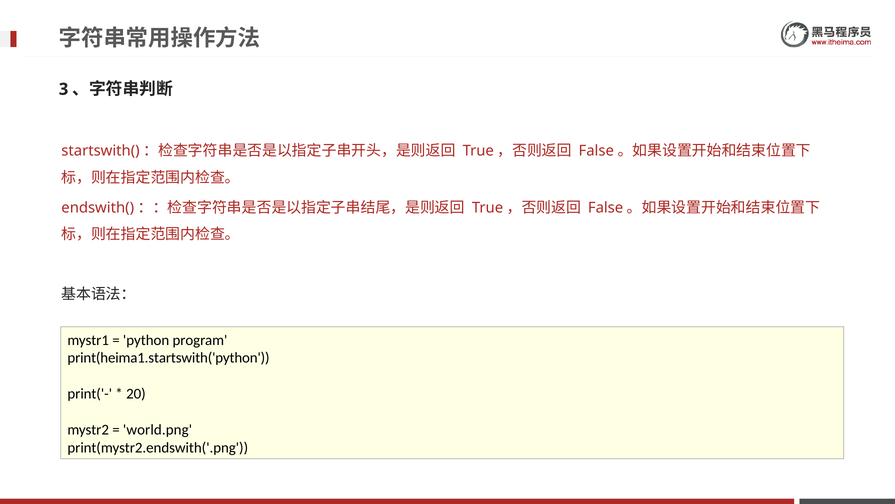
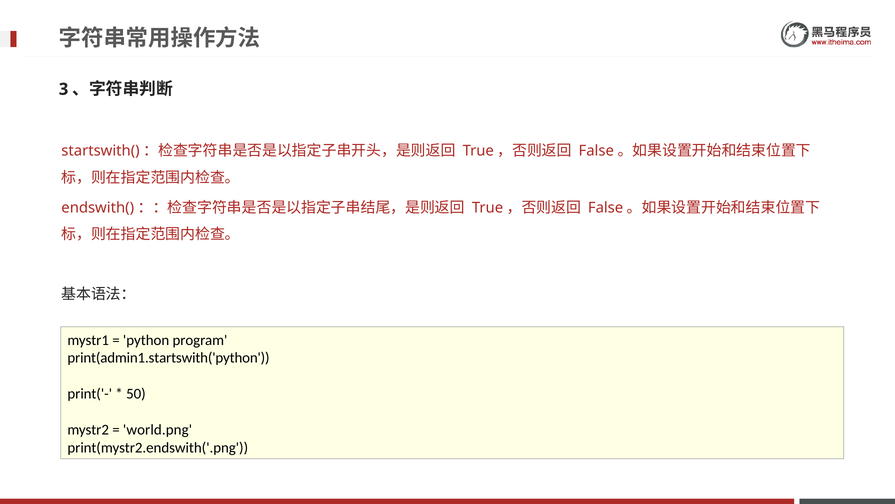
print(heima1.startswith('python: print(heima1.startswith('python -> print(admin1.startswith('python (169, 358)
20: 20 -> 50 (136, 393)
